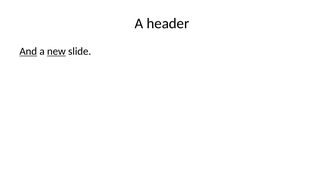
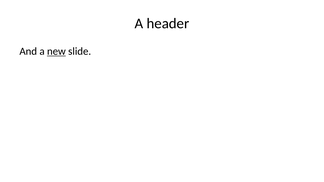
And underline: present -> none (28, 51)
